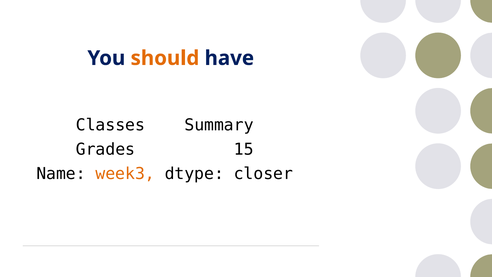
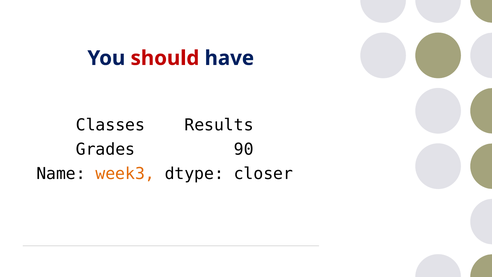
should colour: orange -> red (165, 58)
Summary: Summary -> Results (219, 125)
15: 15 -> 90 (244, 149)
